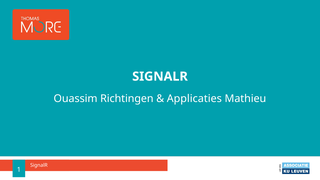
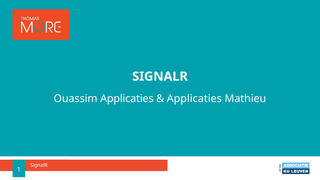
Ouassim Richtingen: Richtingen -> Applicaties (127, 99)
